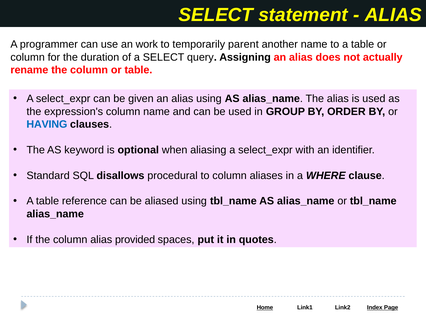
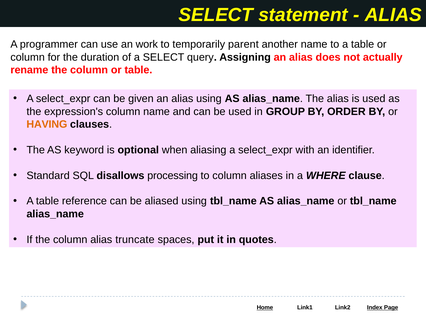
HAVING colour: blue -> orange (47, 124)
procedural: procedural -> processing (173, 175)
provided: provided -> truncate (135, 239)
